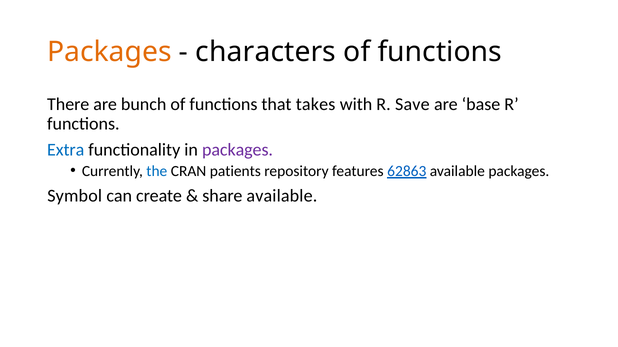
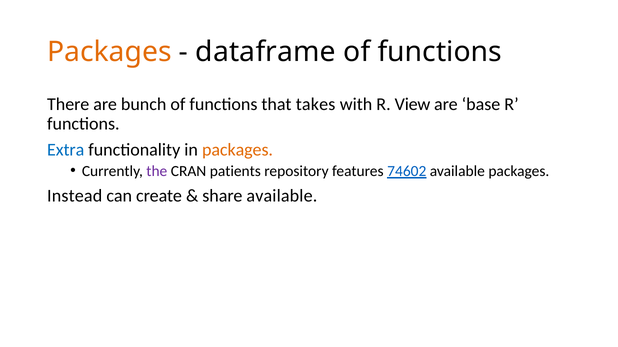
characters: characters -> dataframe (266, 52)
Save: Save -> View (413, 104)
packages colour: purple -> orange (238, 150)
the colour: blue -> purple (157, 171)
62863: 62863 -> 74602 (407, 171)
Symbol: Symbol -> Instead (75, 196)
